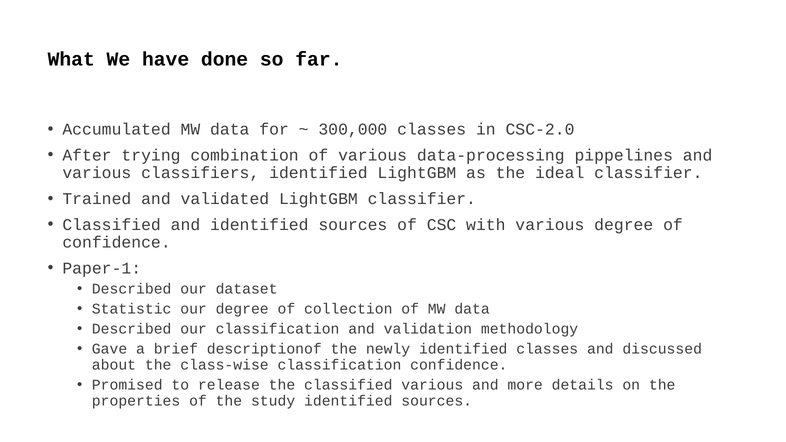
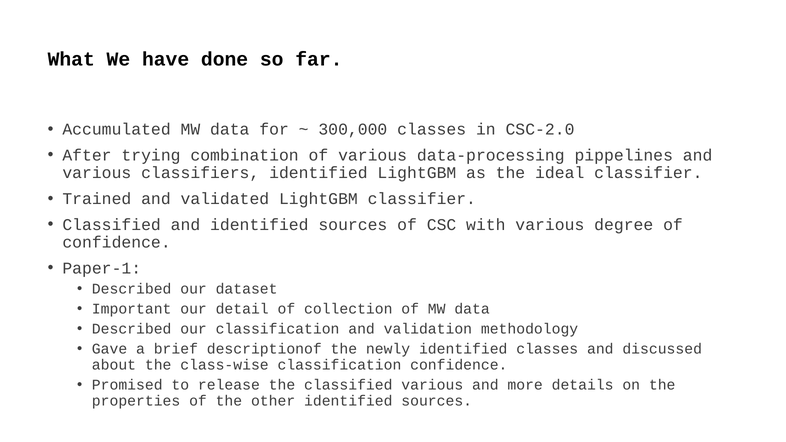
Statistic: Statistic -> Important (132, 309)
our degree: degree -> detail (242, 309)
study: study -> other (273, 401)
